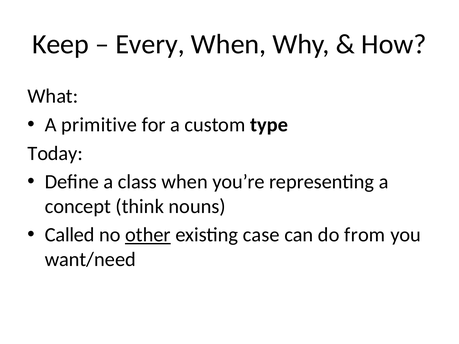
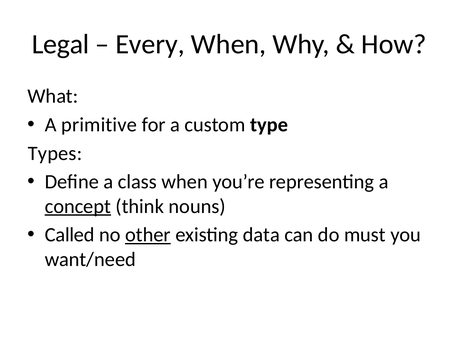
Keep: Keep -> Legal (61, 44)
Today: Today -> Types (55, 153)
concept underline: none -> present (78, 206)
case: case -> data (261, 235)
from: from -> must (365, 235)
